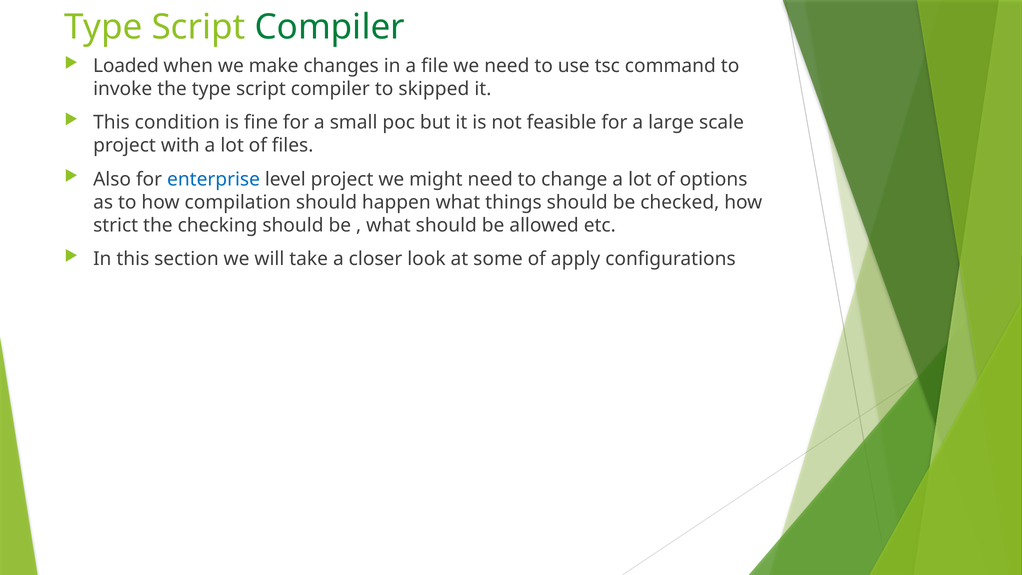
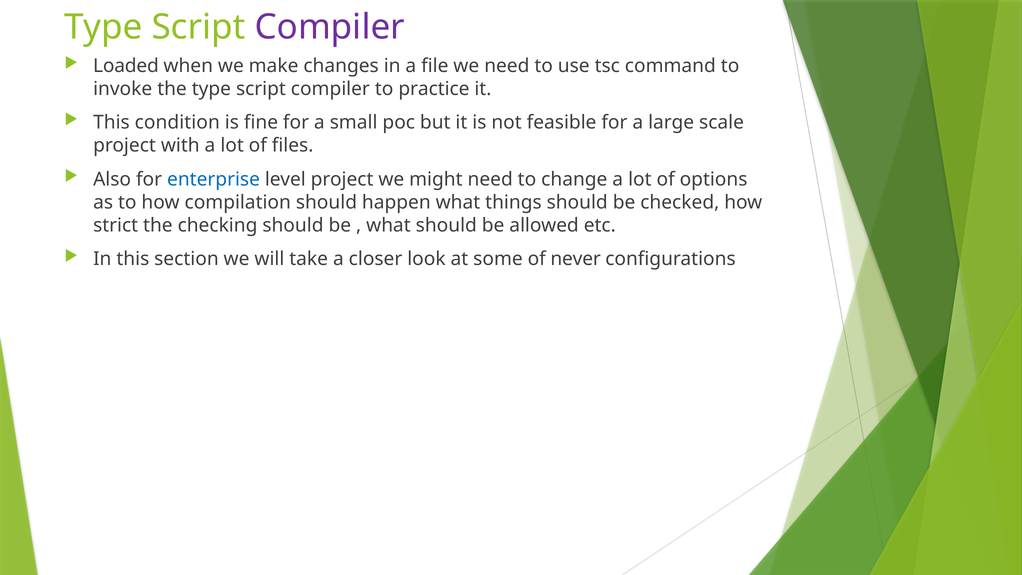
Compiler colour: green -> purple (330, 27)
skipped: skipped -> practice (434, 89)
apply: apply -> never (576, 259)
